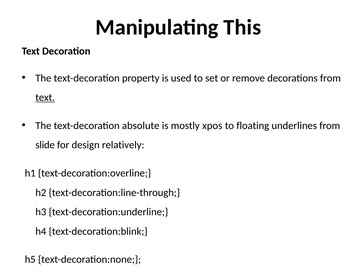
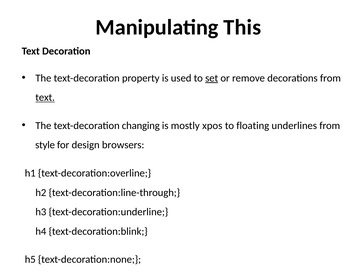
set underline: none -> present (212, 78)
absolute: absolute -> changing (141, 126)
slide: slide -> style (45, 145)
relatively: relatively -> browsers (123, 145)
